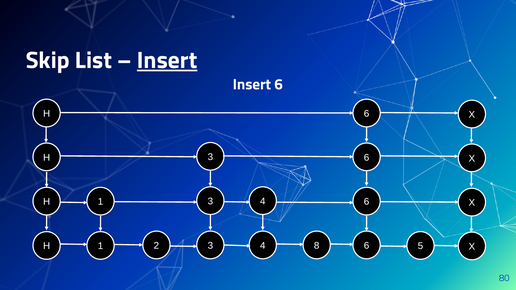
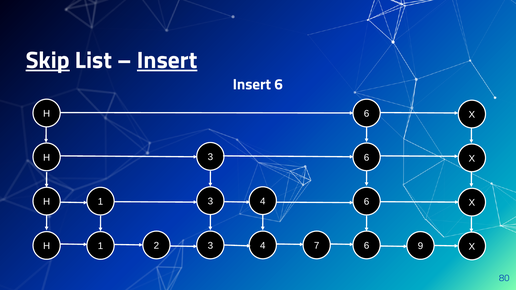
Skip underline: none -> present (48, 60)
8: 8 -> 7 (317, 246)
5: 5 -> 9 (420, 246)
